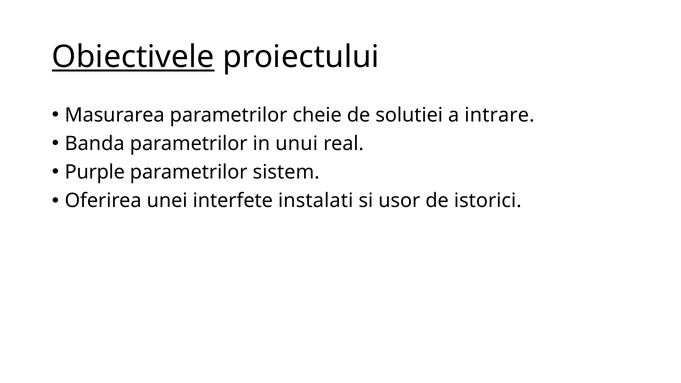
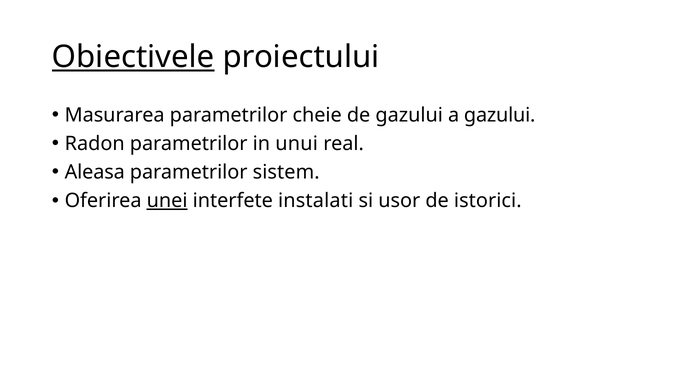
de solutiei: solutiei -> gazului (409, 115)
a intrare: intrare -> gazului (500, 115)
Banda: Banda -> Radon (95, 144)
Purple: Purple -> Aleasa (95, 172)
unei underline: none -> present (167, 201)
